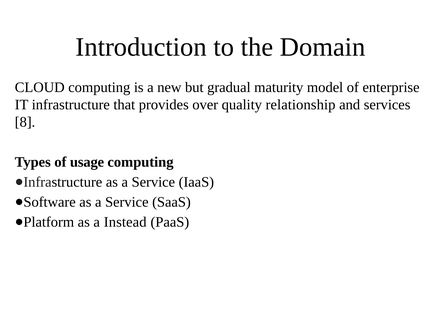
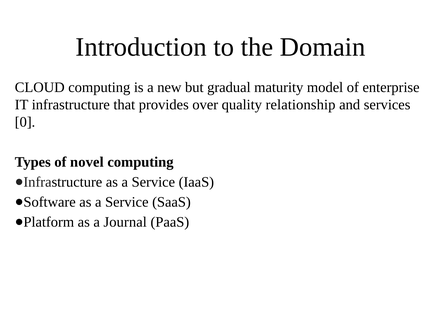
8: 8 -> 0 (25, 122)
usage: usage -> novel (87, 162)
Instead: Instead -> Journal (125, 222)
